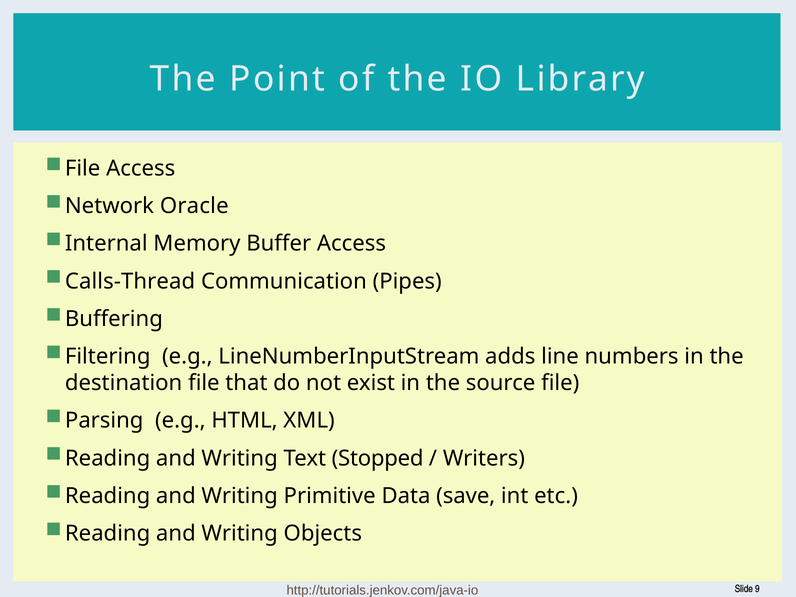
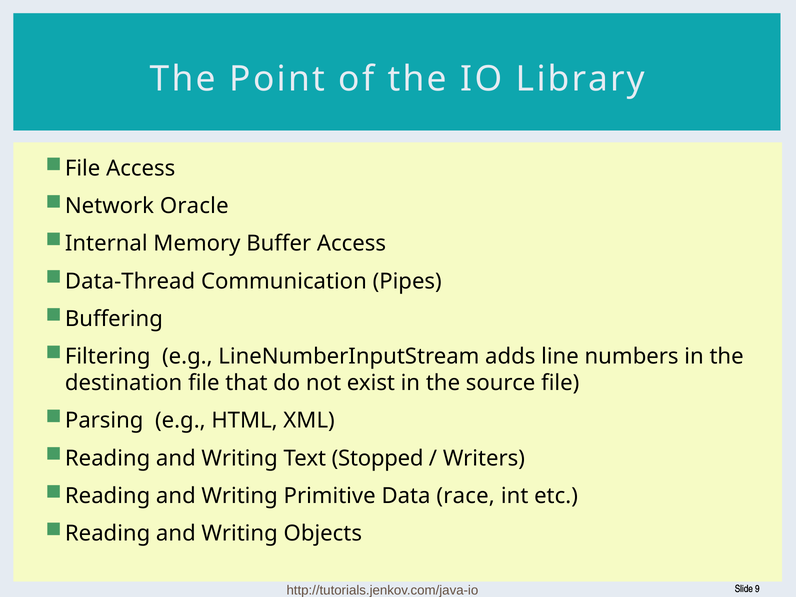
Calls-Thread: Calls-Thread -> Data-Thread (130, 281)
save: save -> race (466, 496)
